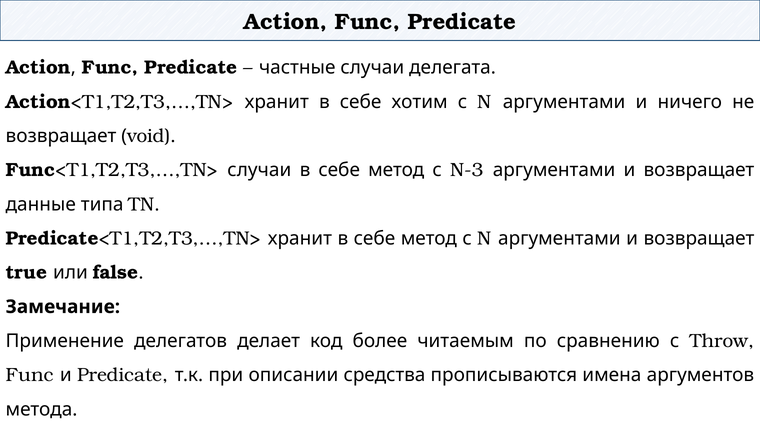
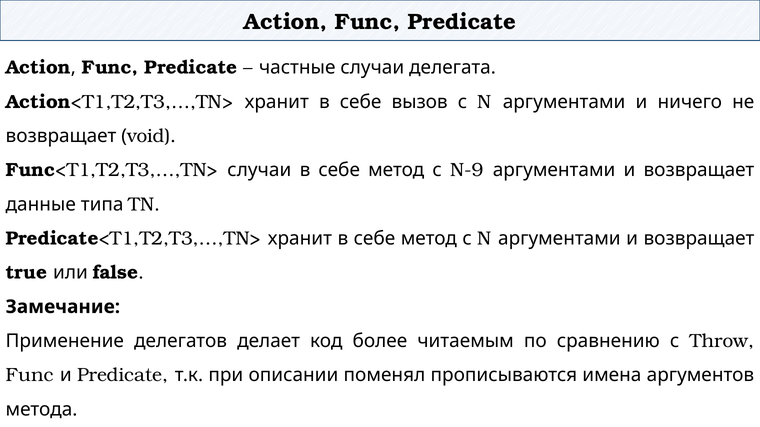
хотим: хотим -> вызов (420, 102)
N-3: N-3 -> N-9 (467, 170)
средства: средства -> поменял (384, 376)
